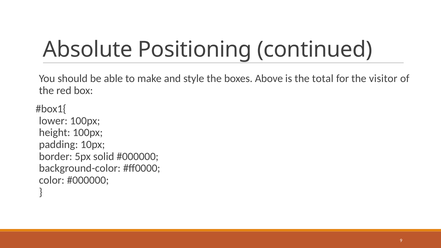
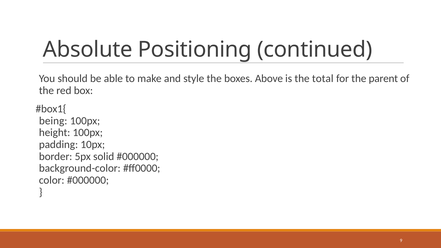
visitor: visitor -> parent (383, 79)
lower: lower -> being (53, 121)
